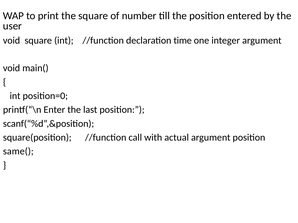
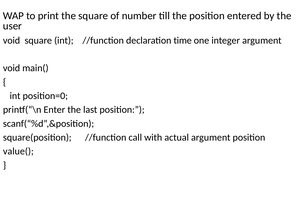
same(: same( -> value( (18, 152)
